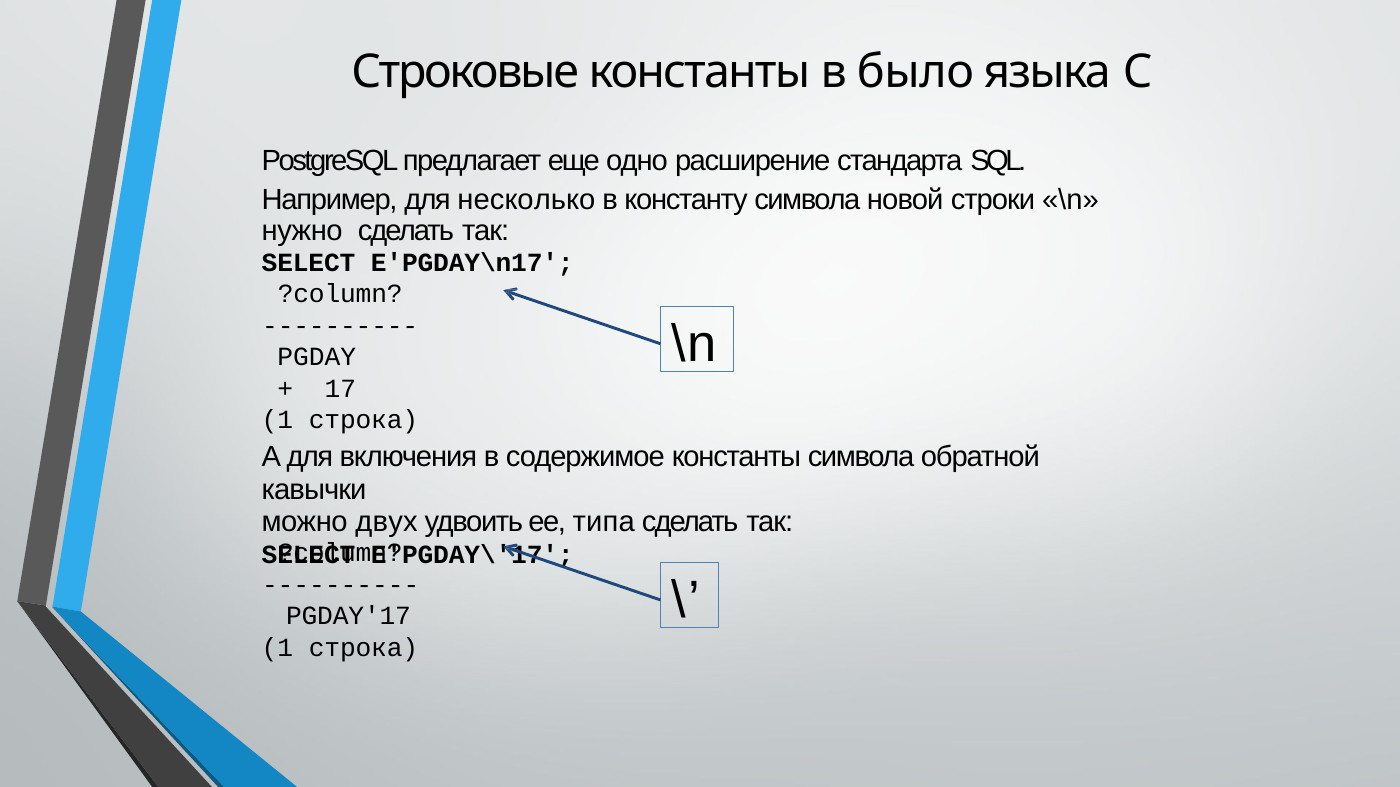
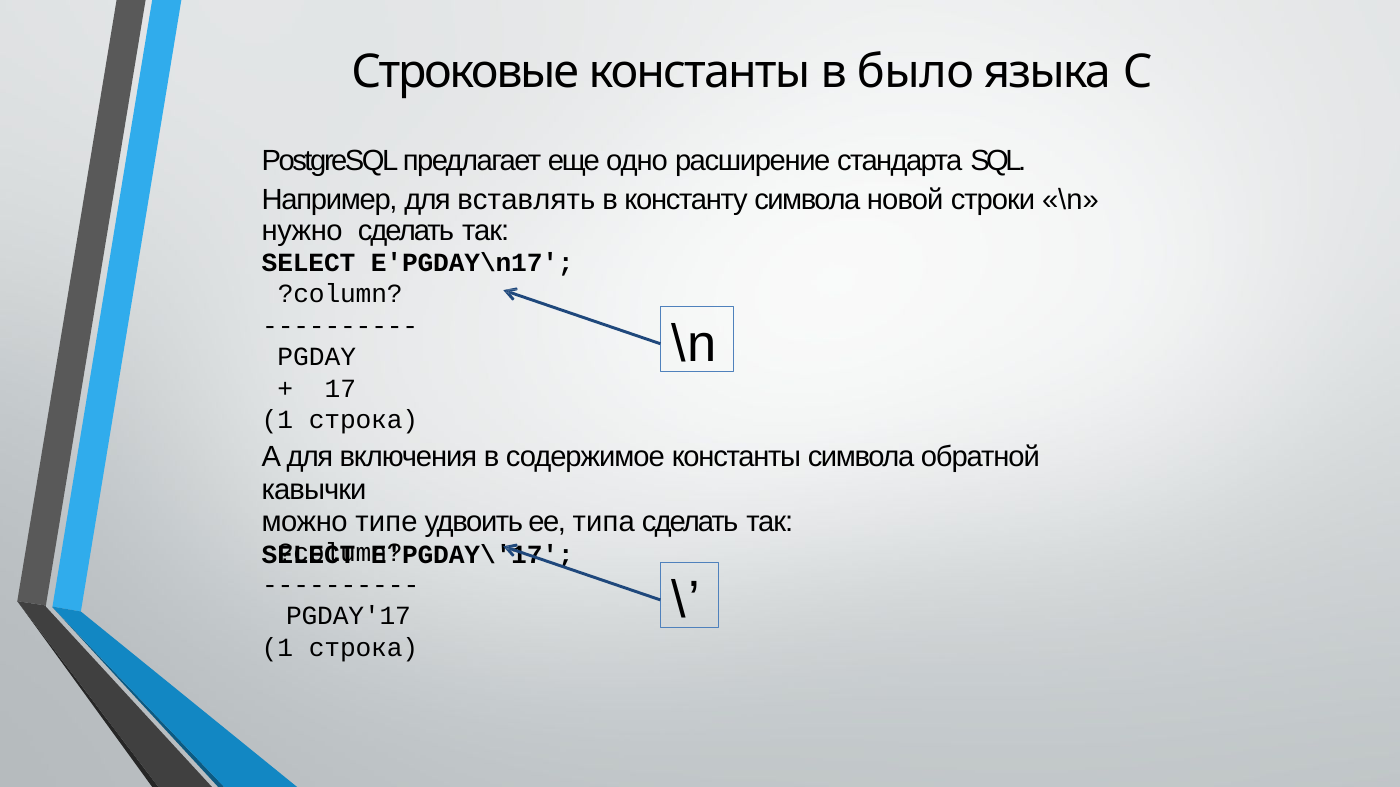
несколько: несколько -> вставлять (526, 200)
двух: двух -> типе (386, 523)
